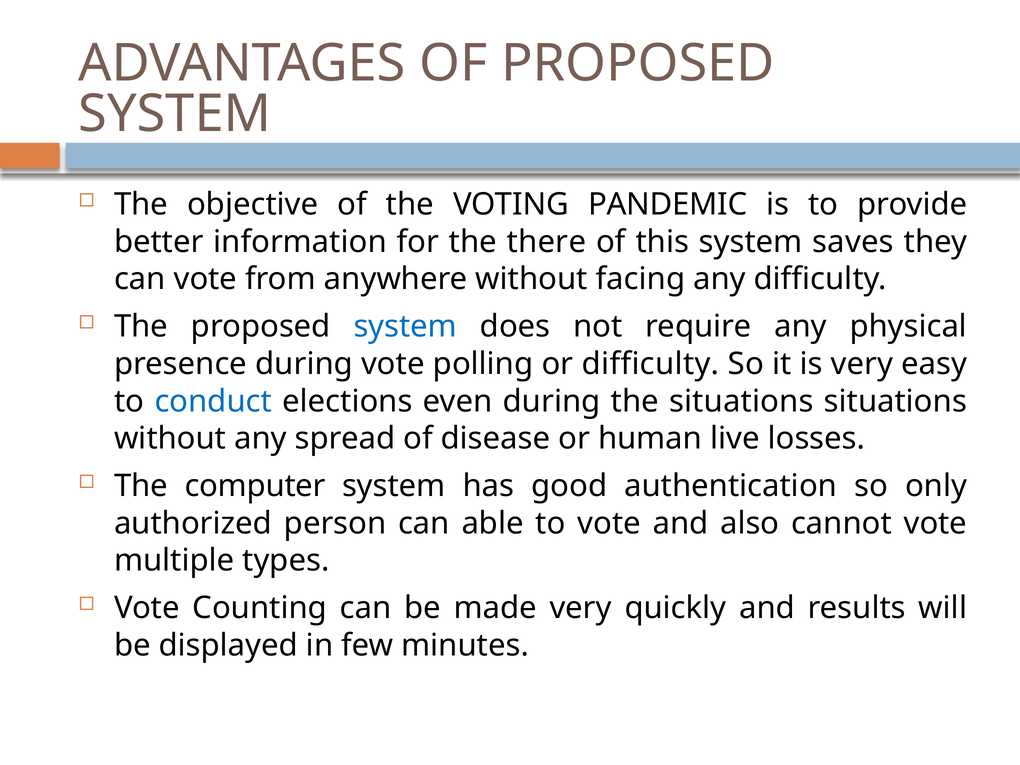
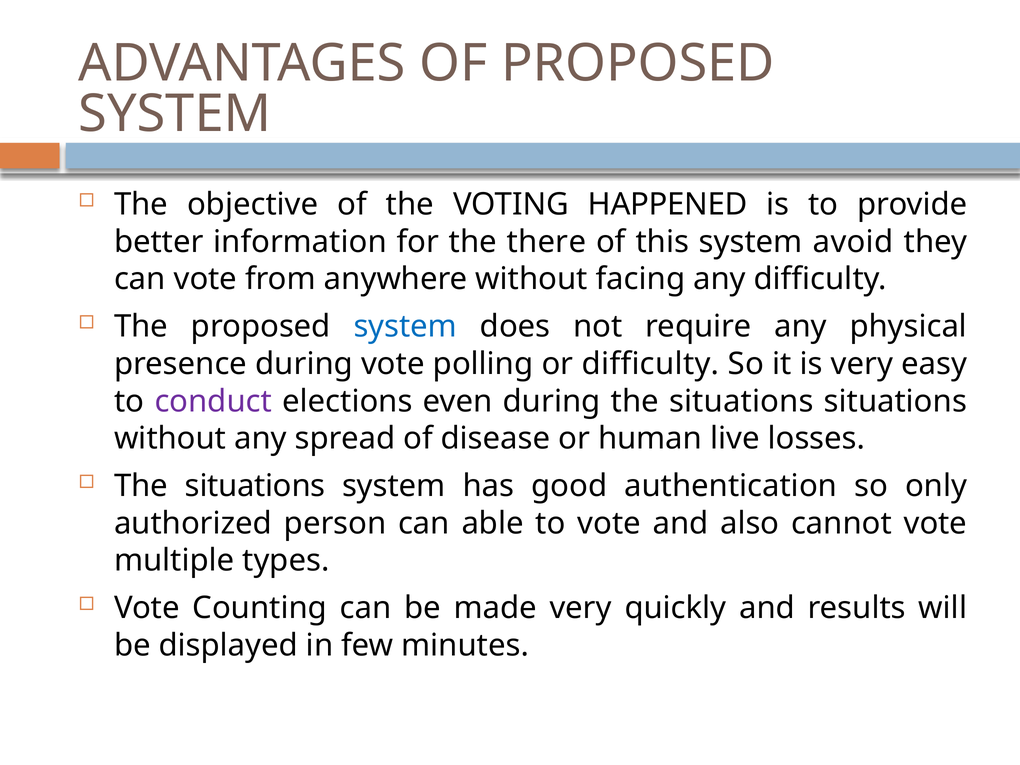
PANDEMIC: PANDEMIC -> HAPPENED (668, 204)
saves: saves -> avoid (853, 242)
conduct colour: blue -> purple (213, 401)
computer: computer -> situations (255, 486)
